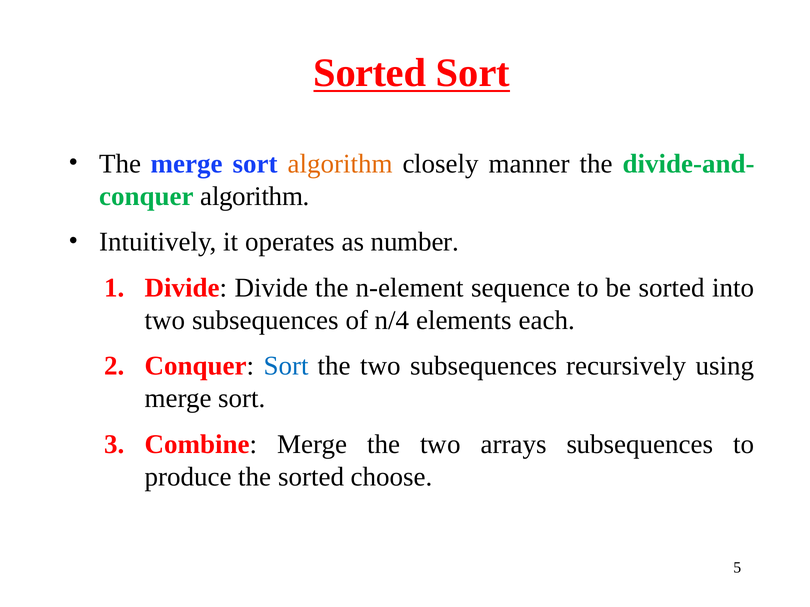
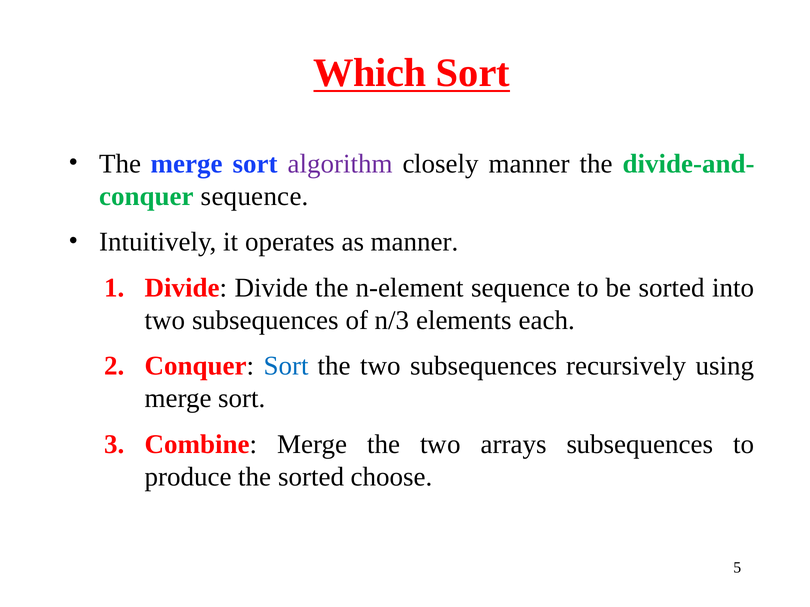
Sorted: Sorted -> Which (370, 73)
algorithm colour: orange -> purple (340, 164)
conquer algorithm: algorithm -> sequence (255, 196)
as number: number -> manner (415, 242)
n/4: n/4 -> n/3 (392, 320)
